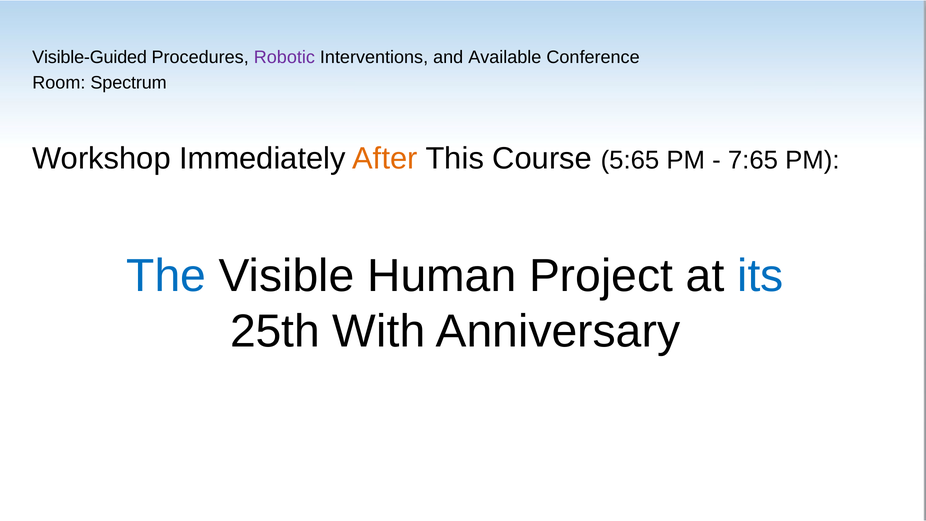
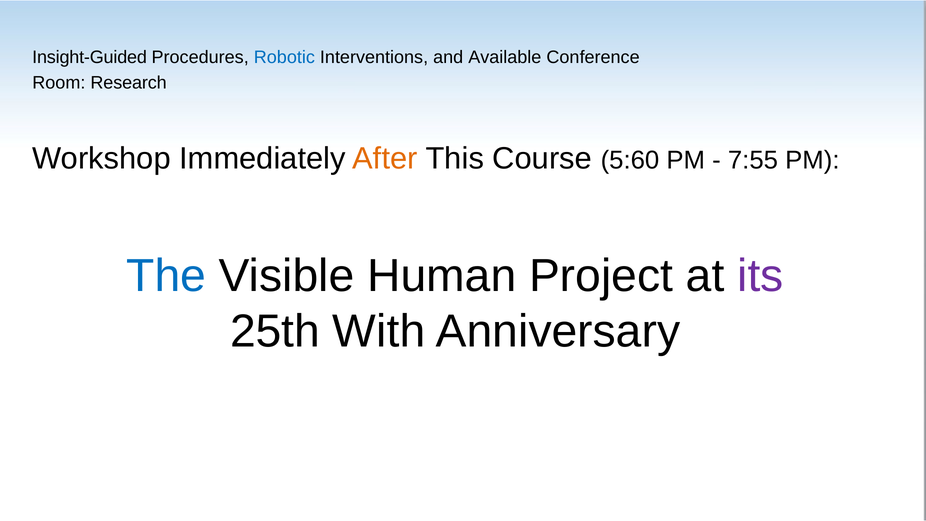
Visible-Guided: Visible-Guided -> Insight-Guided (90, 57)
Robotic colour: purple -> blue (284, 57)
Spectrum: Spectrum -> Research (129, 83)
5:65: 5:65 -> 5:60 (630, 160)
7:65: 7:65 -> 7:55 (753, 160)
its colour: blue -> purple (760, 276)
